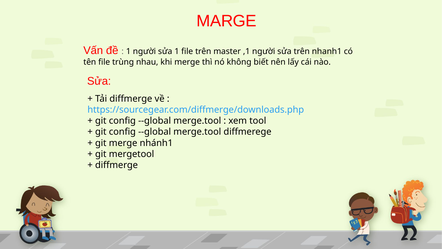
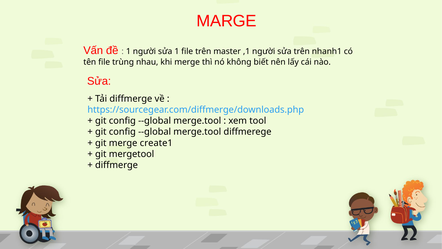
nhánh1: nhánh1 -> create1 (156, 143)
